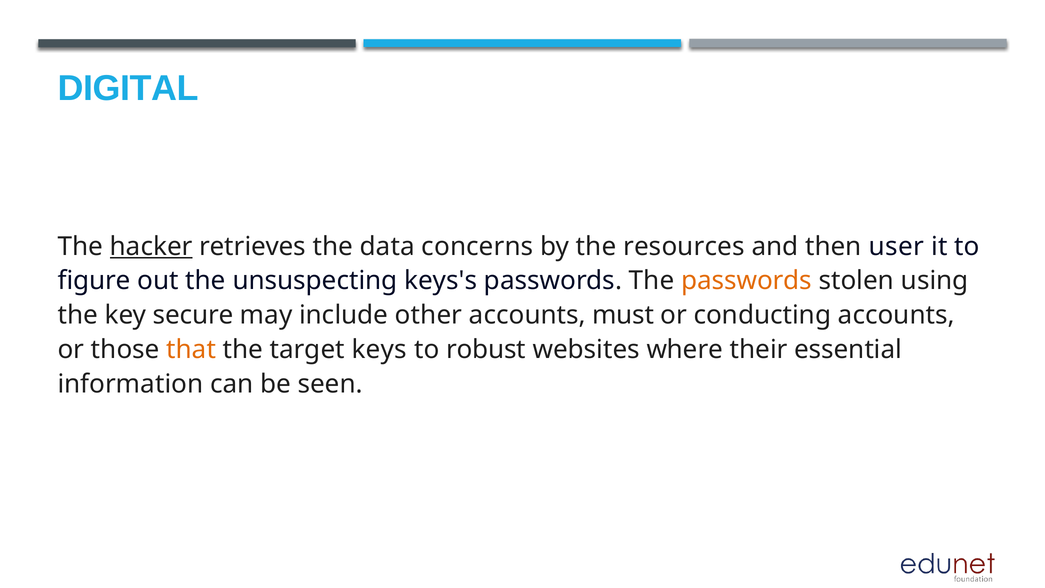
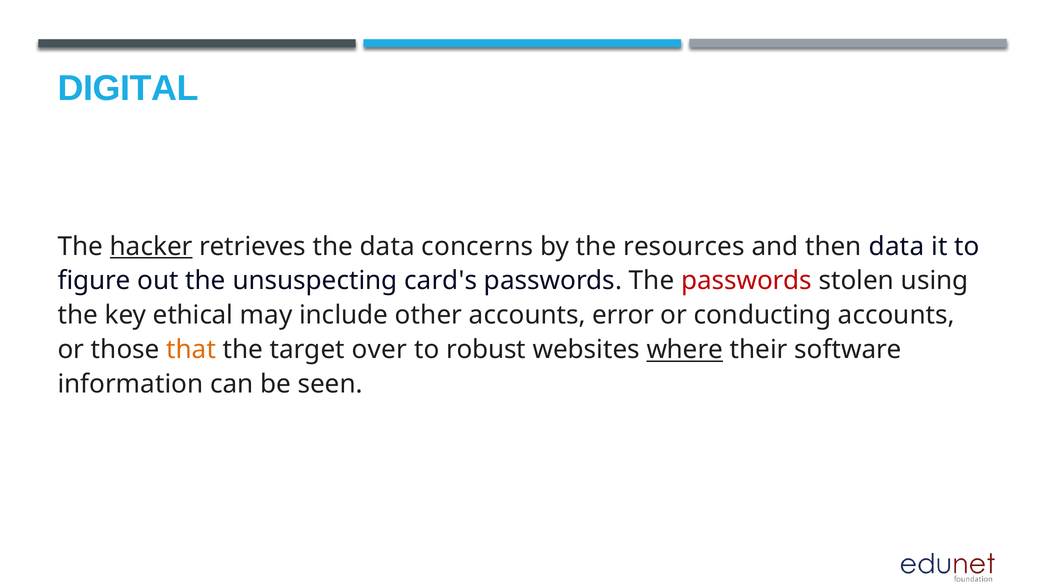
then user: user -> data (896, 246)
keys's: keys's -> card's (441, 281)
passwords colour: orange -> red (747, 281)
secure: secure -> ethical (193, 315)
must: must -> error (623, 315)
keys: keys -> over (379, 350)
where underline: none -> present (685, 350)
essential: essential -> software (848, 350)
